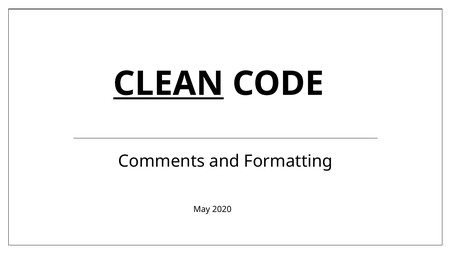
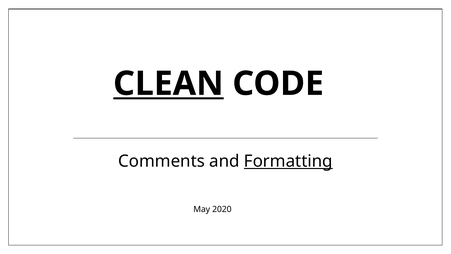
Formatting underline: none -> present (288, 161)
